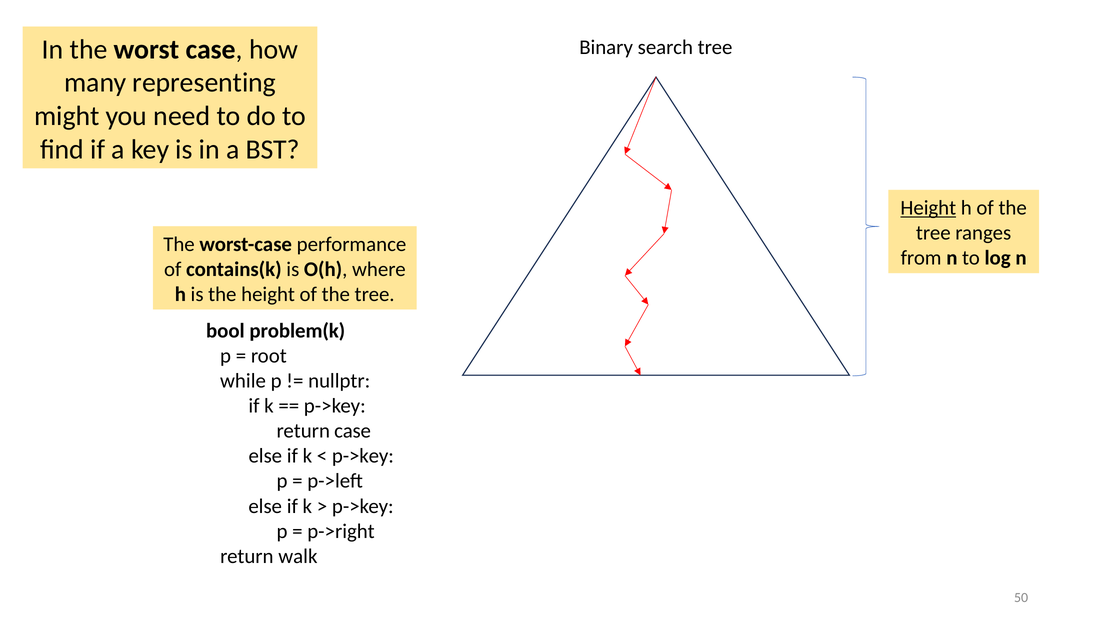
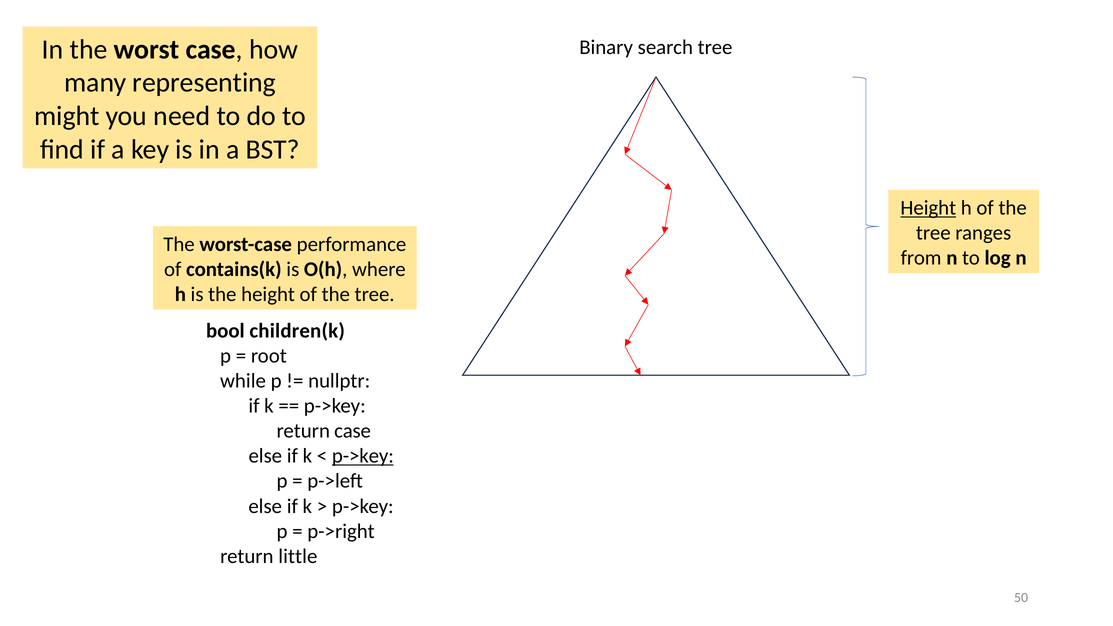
problem(k: problem(k -> children(k (297, 331)
p->key underline: none -> present (363, 456)
walk: walk -> little (298, 556)
